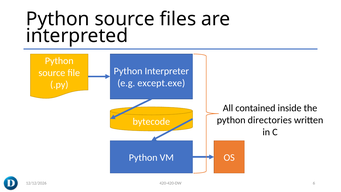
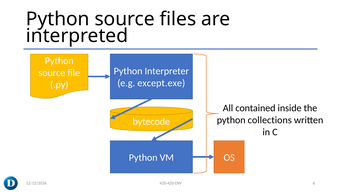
directories: directories -> collections (270, 120)
